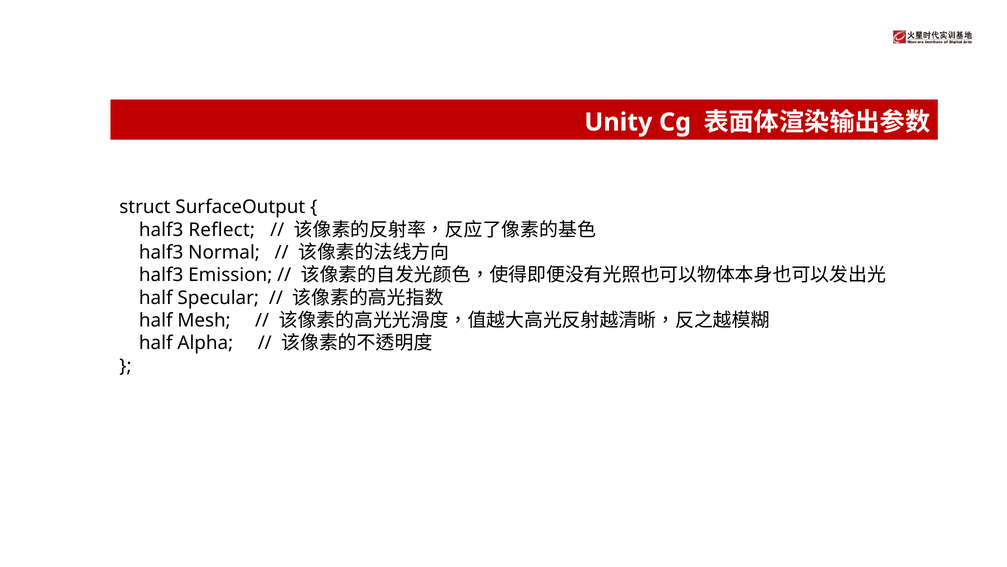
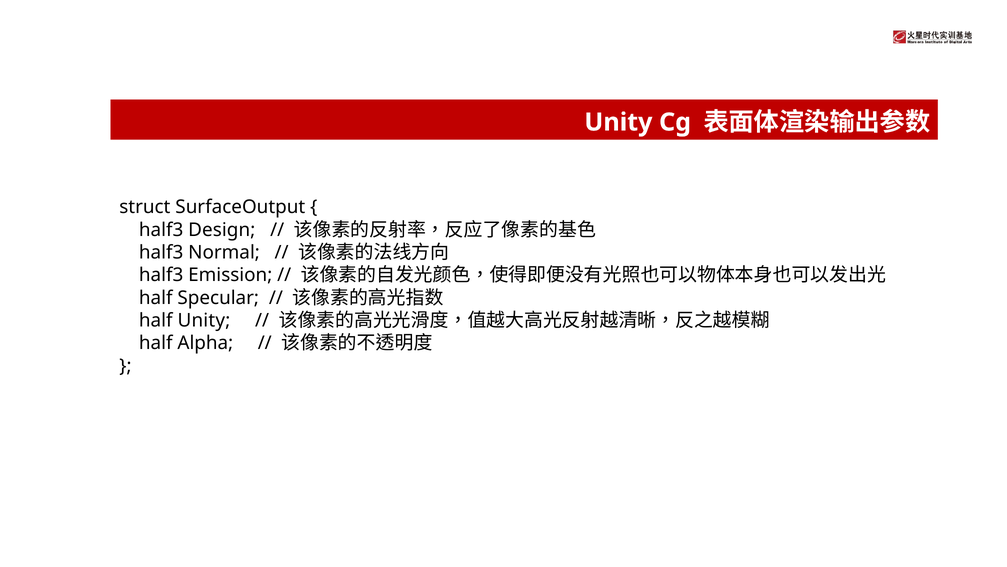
Reflect: Reflect -> Design (222, 230)
half Mesh: Mesh -> Unity (204, 320)
